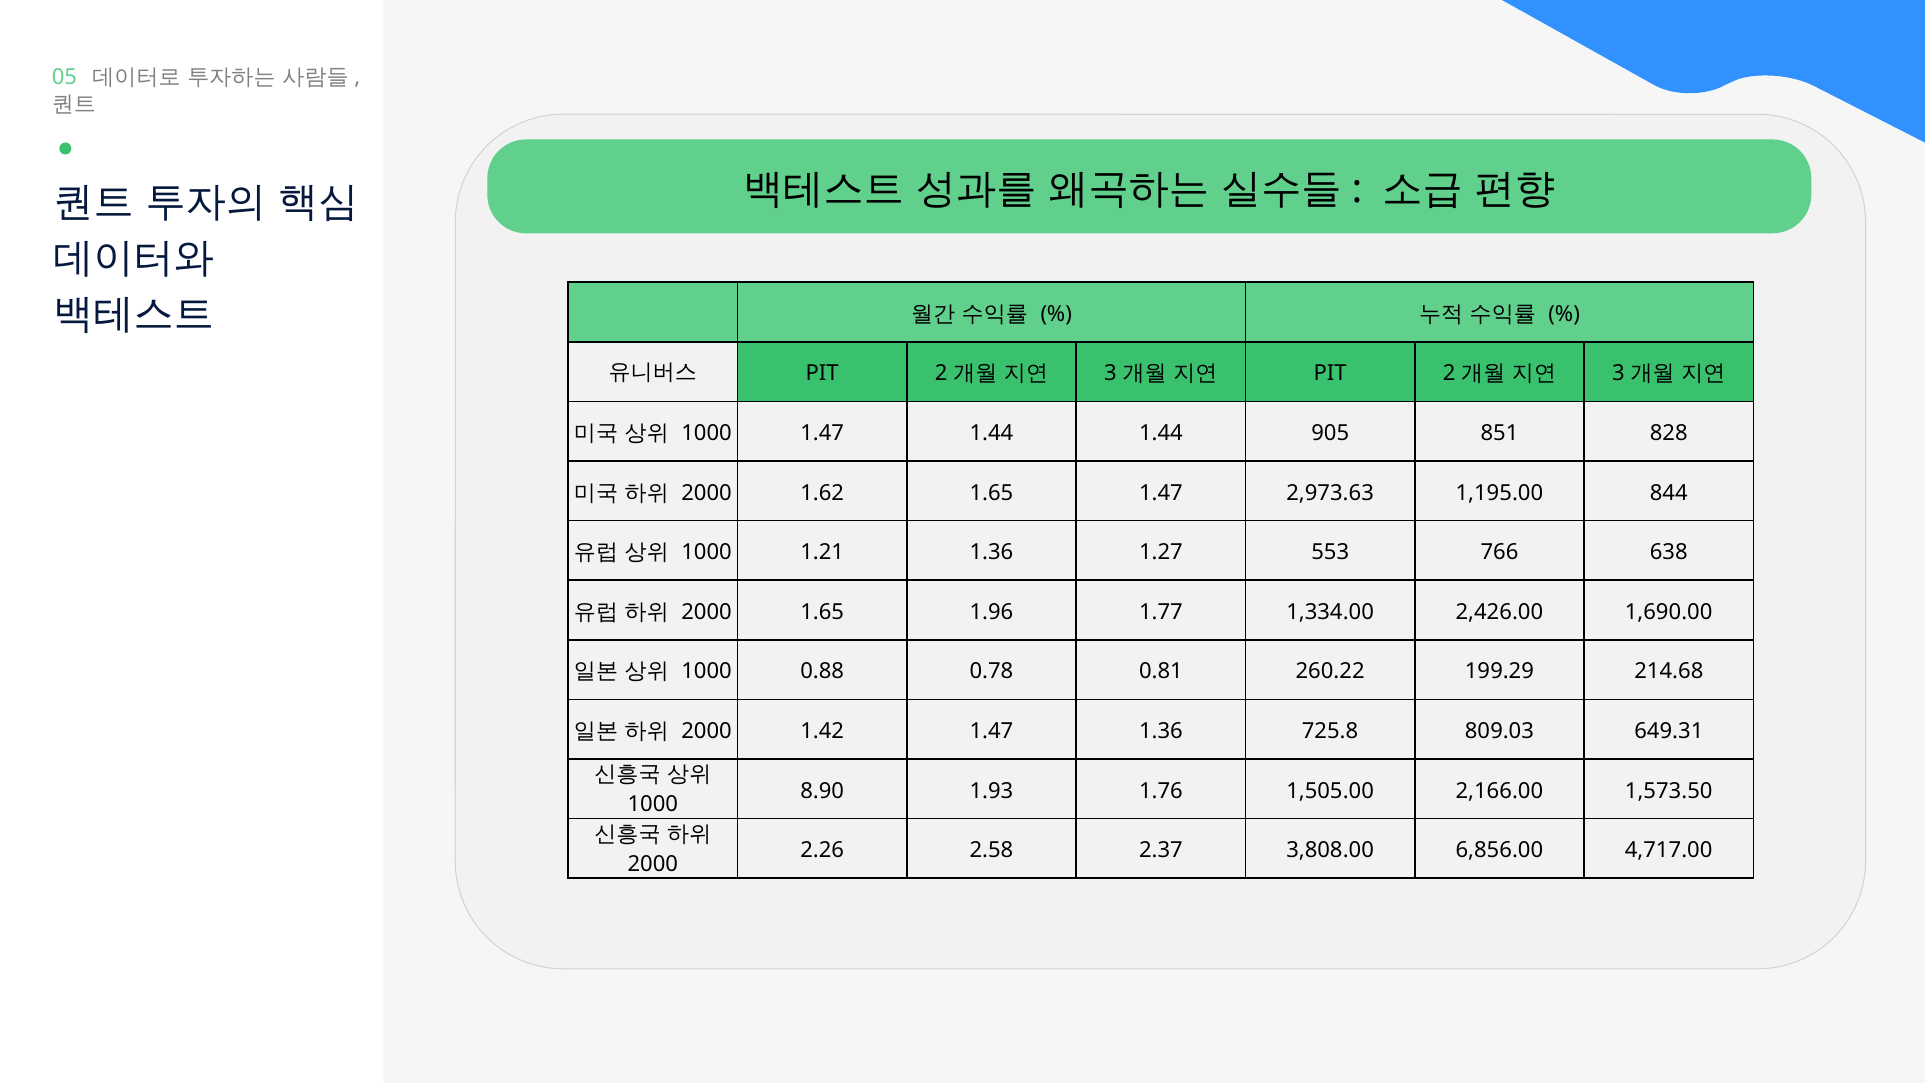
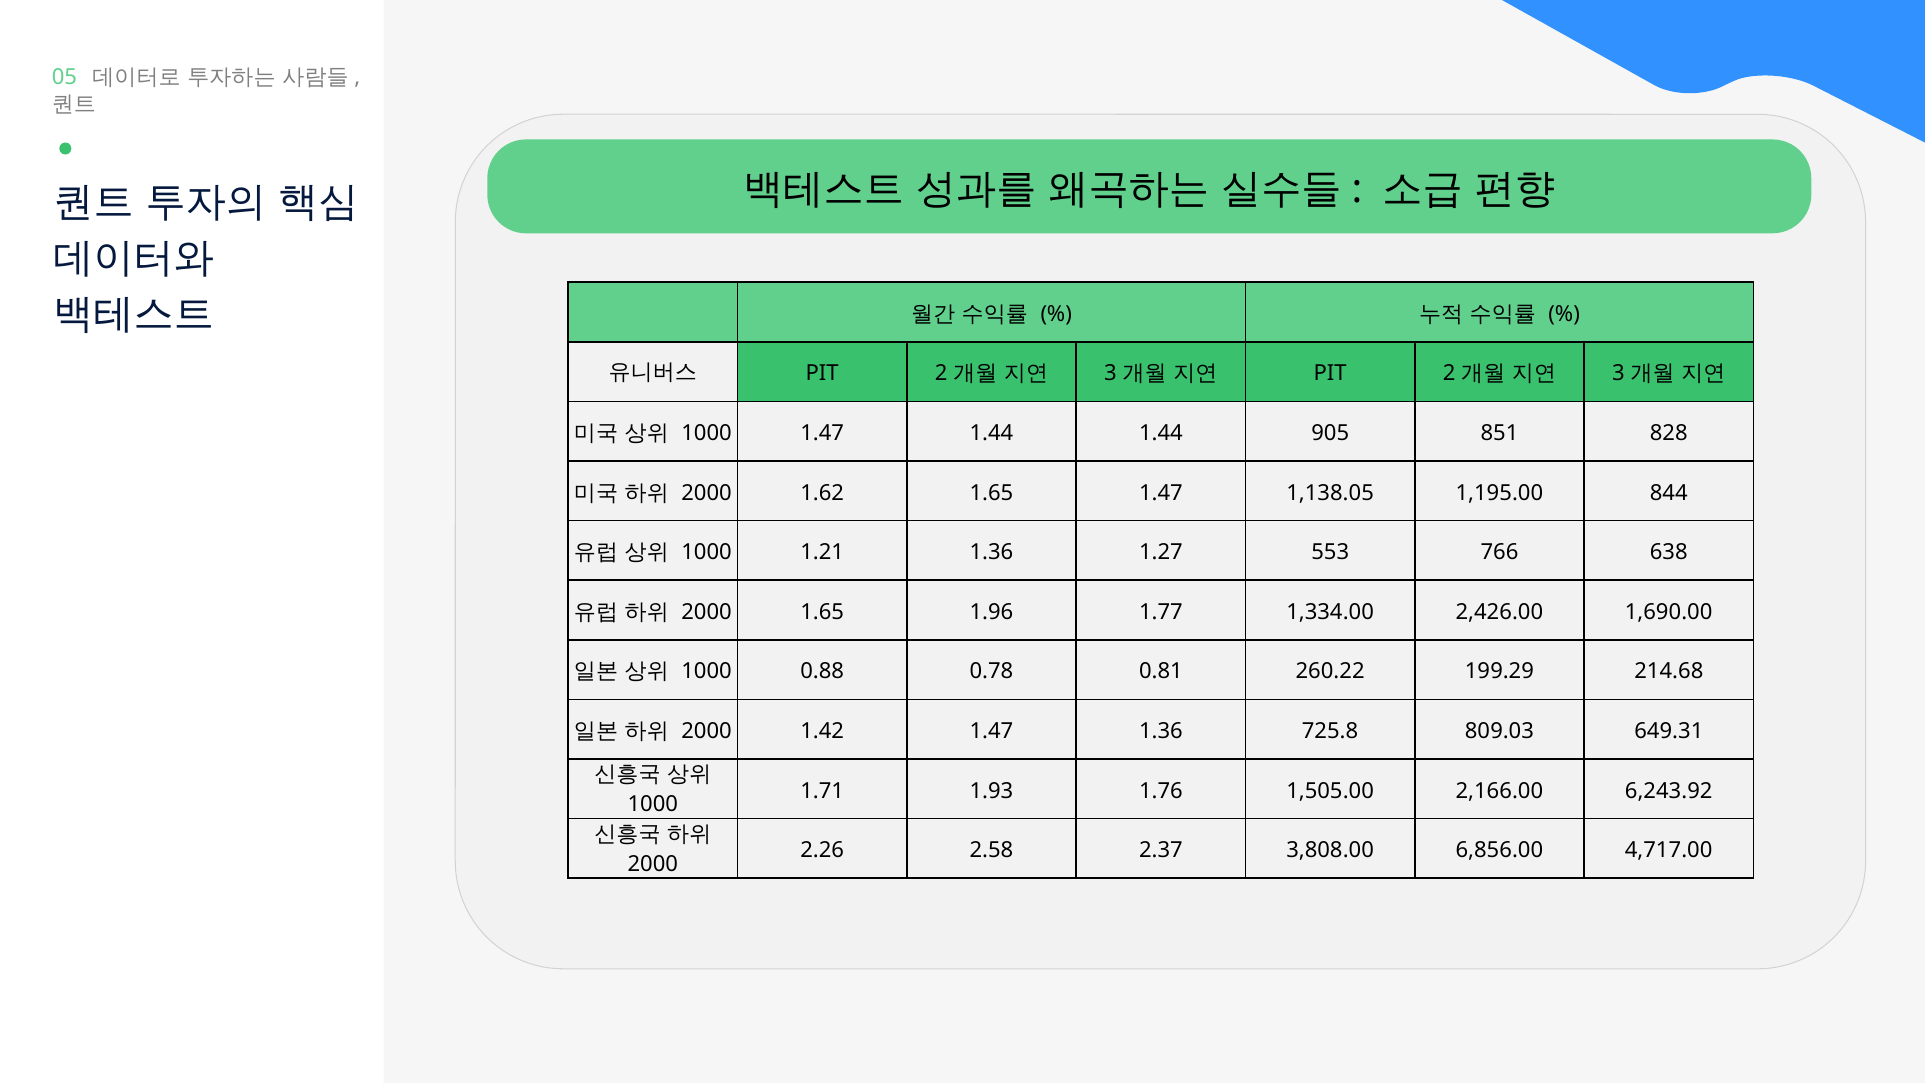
2,973.63: 2,973.63 -> 1,138.05 (1330, 493)
8.90: 8.90 -> 1.71 (822, 791)
1,573.50: 1,573.50 -> 6,243.92 (1669, 791)
